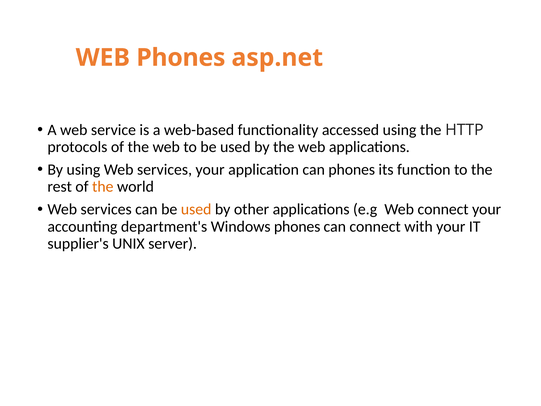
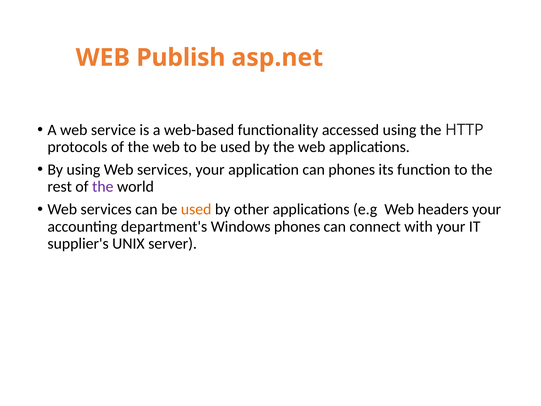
WEB Phones: Phones -> Publish (181, 58)
the colour: orange -> purple (103, 187)
Web connect: connect -> headers (443, 209)
